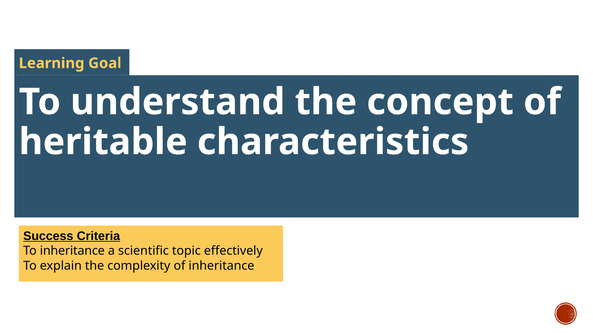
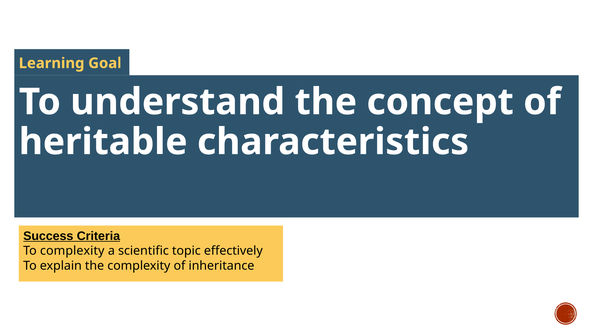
To inheritance: inheritance -> complexity (72, 251)
